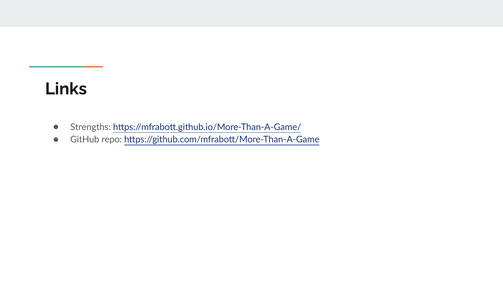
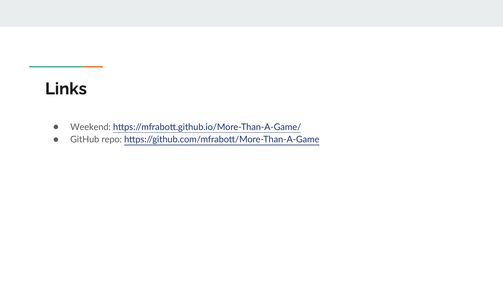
Strengths: Strengths -> Weekend (91, 127)
